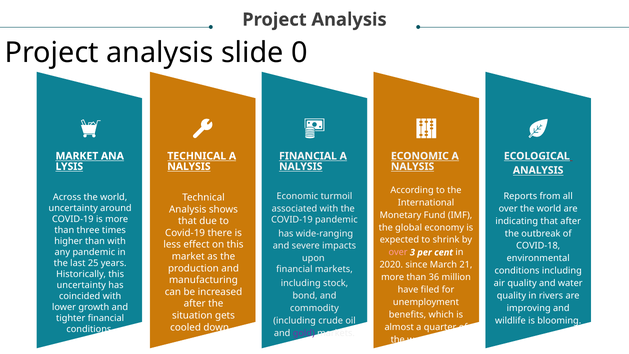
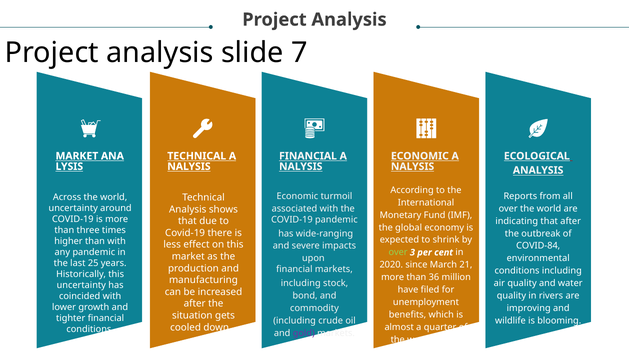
0: 0 -> 7 (299, 53)
COVID-18: COVID-18 -> COVID-84 (538, 246)
over colour: pink -> light green (398, 252)
